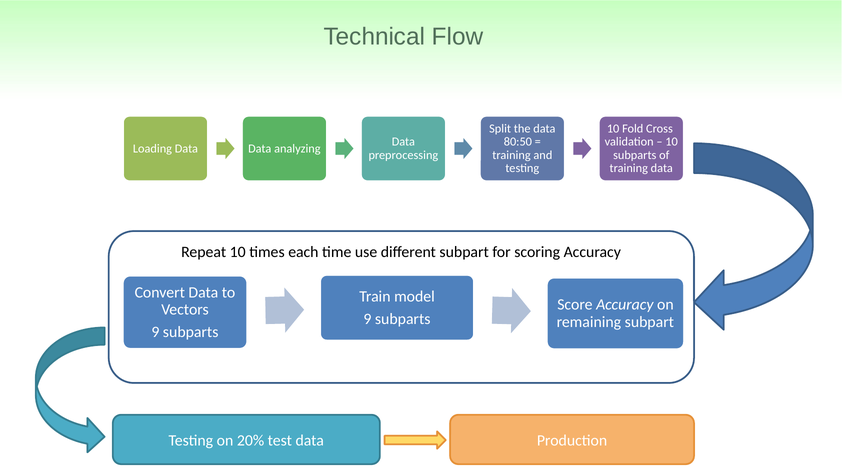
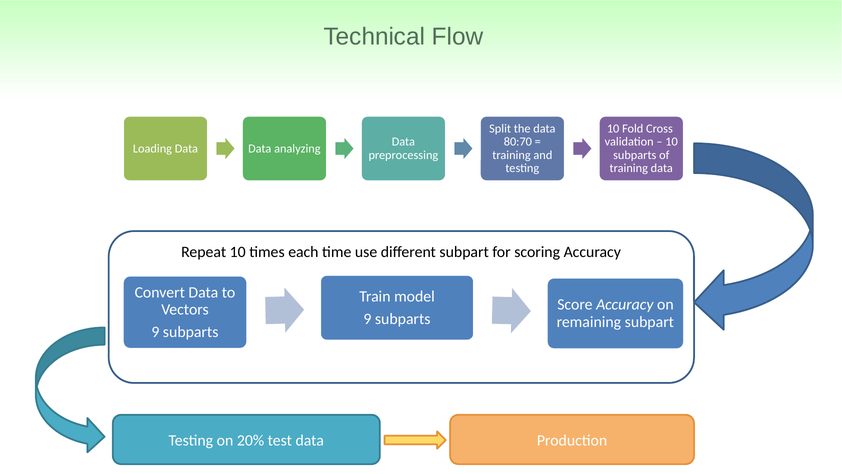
80:50: 80:50 -> 80:70 (518, 142)
